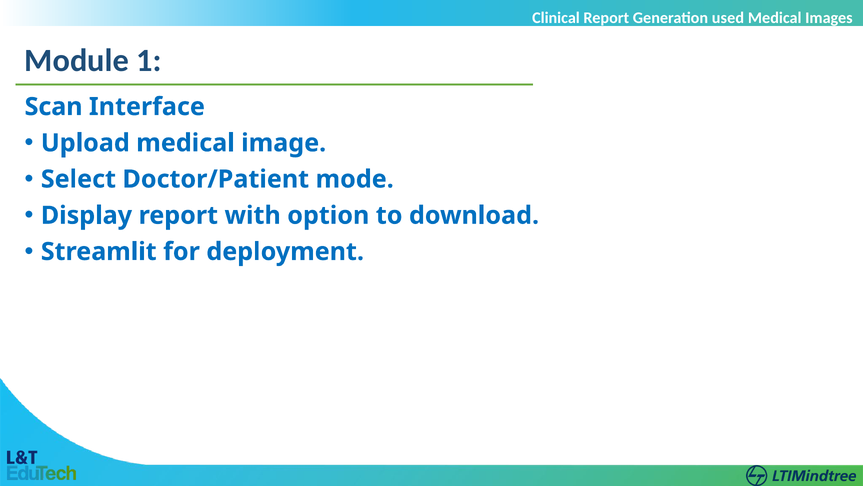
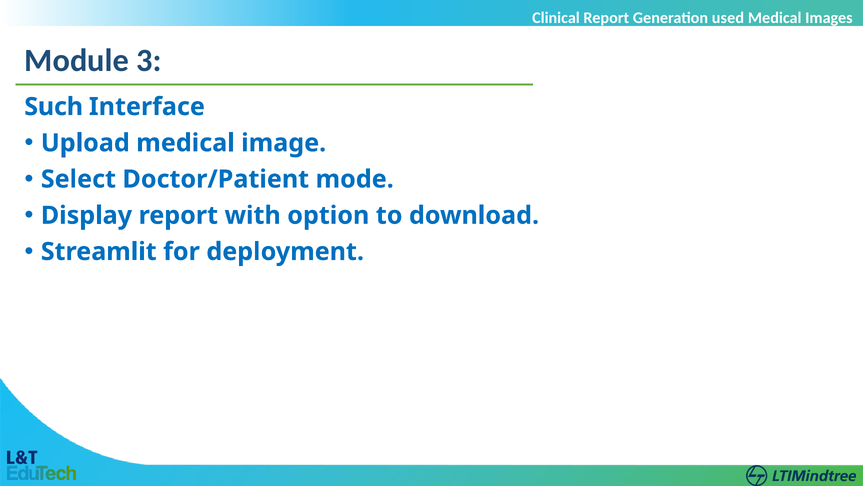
1: 1 -> 3 (149, 60)
Scan: Scan -> Such (54, 107)
